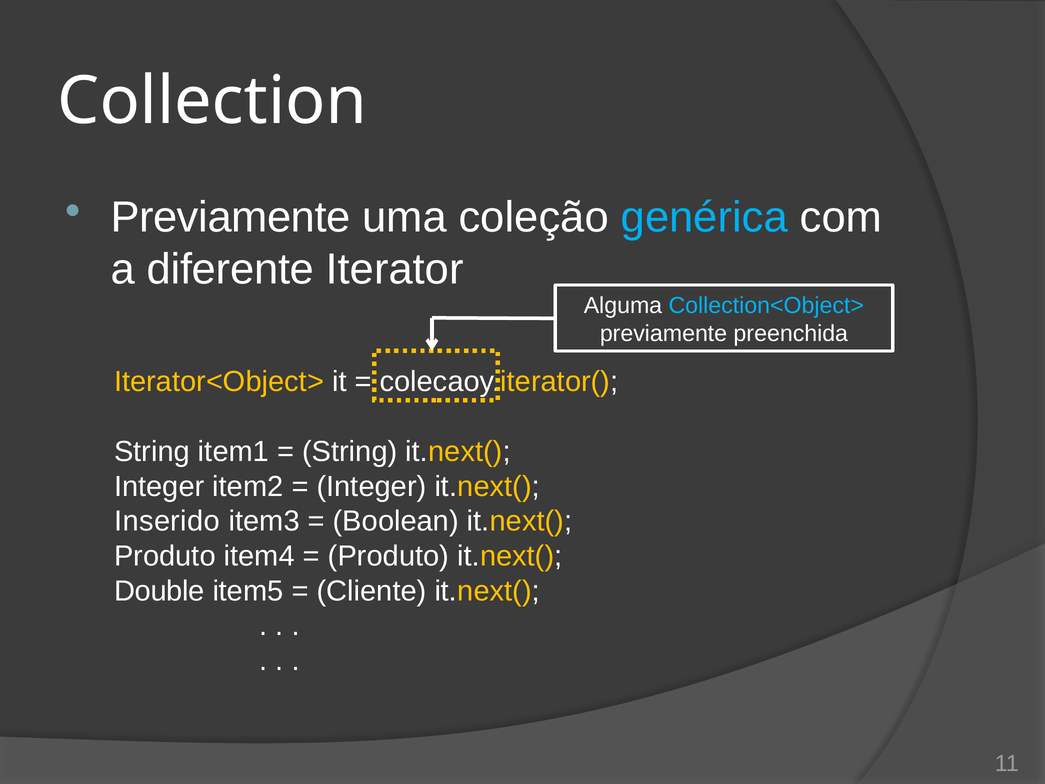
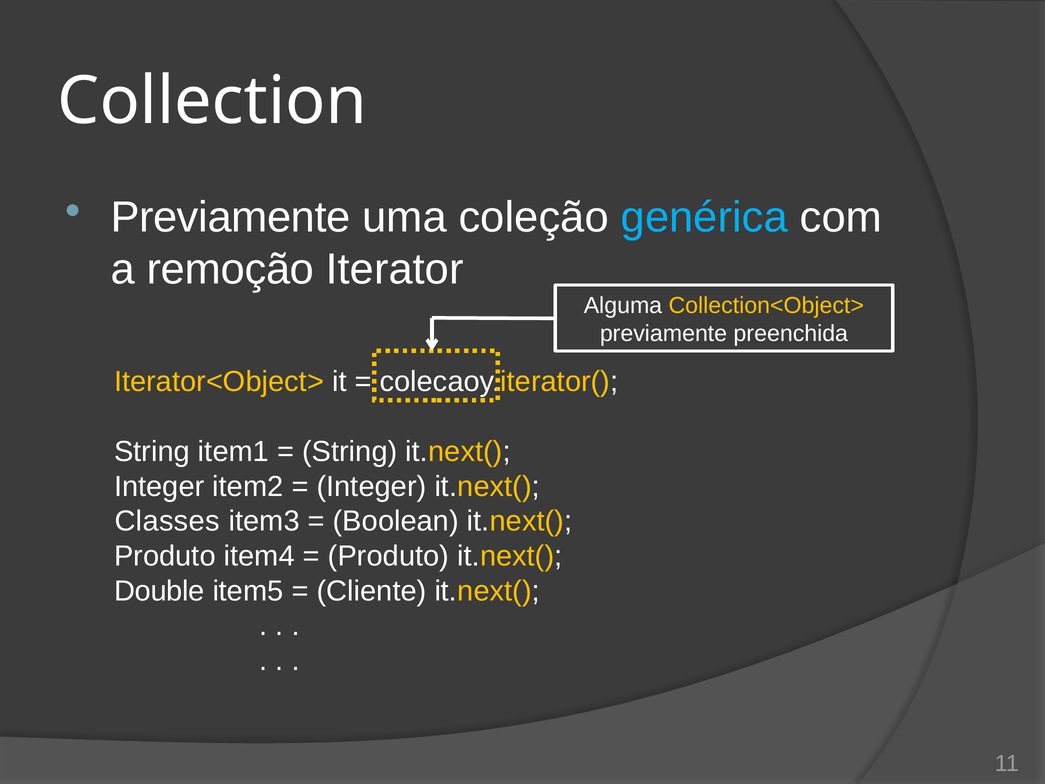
diferente: diferente -> remoção (230, 270)
Collection<Object> colour: light blue -> yellow (766, 306)
Inserido: Inserido -> Classes (167, 521)
